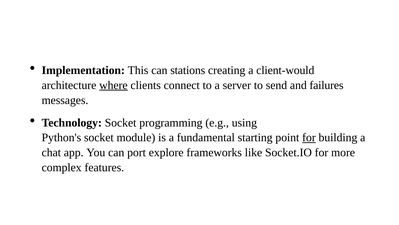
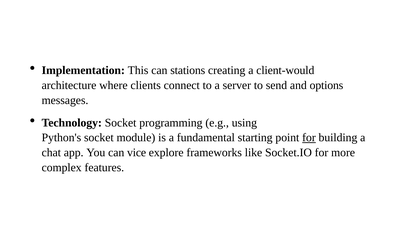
where underline: present -> none (113, 85)
failures: failures -> options (326, 85)
port: port -> vice (137, 152)
